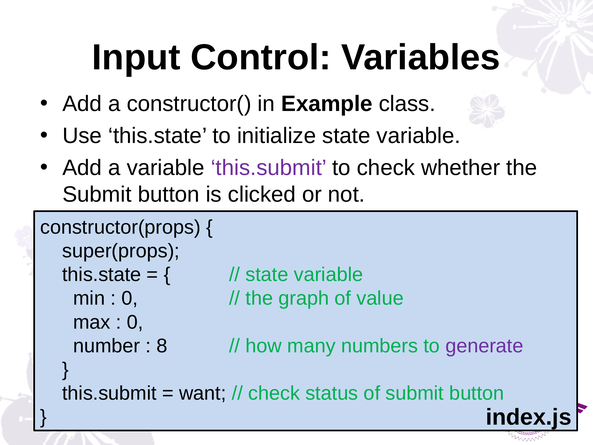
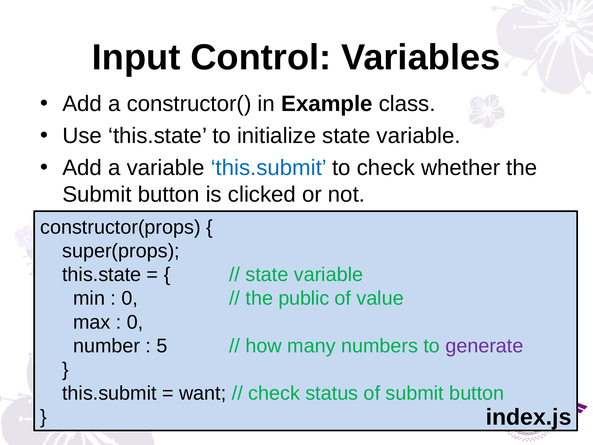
this.submit colour: purple -> blue (269, 168)
graph: graph -> public (304, 298)
8: 8 -> 5 (162, 346)
